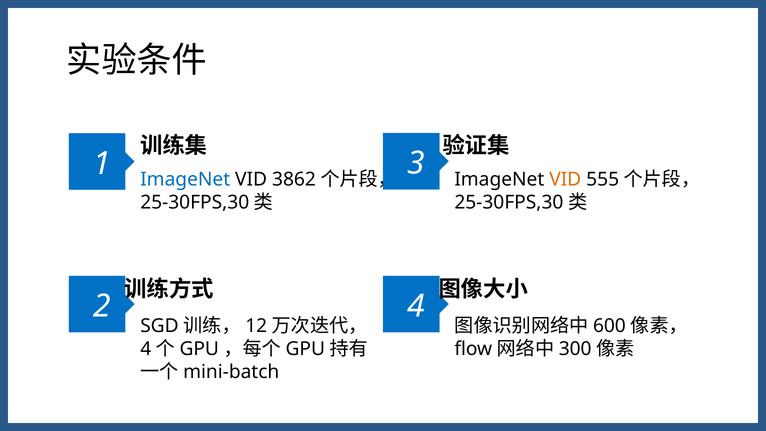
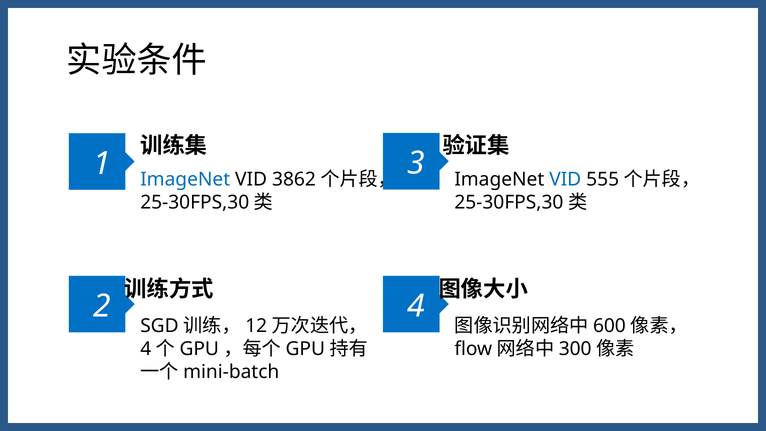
VID colour: orange -> blue (565, 180)
